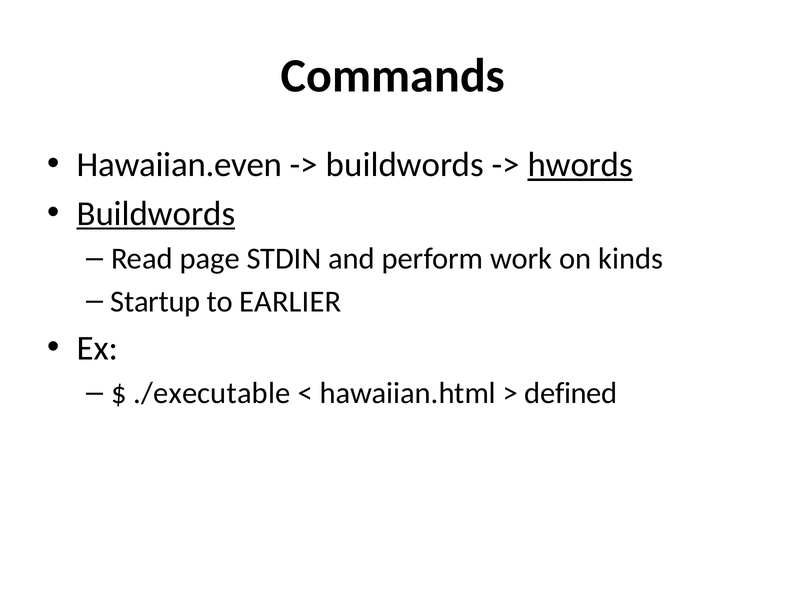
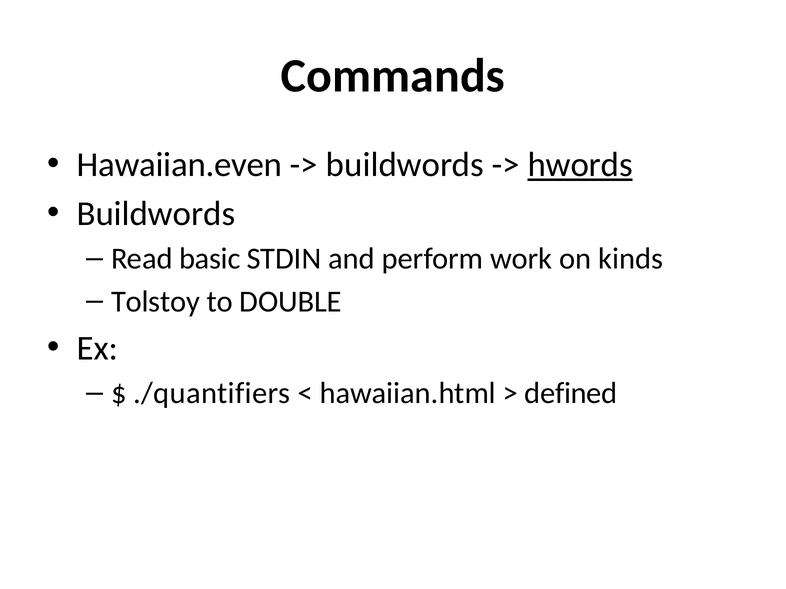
Buildwords underline: present -> none (156, 214)
page: page -> basic (210, 259)
Startup: Startup -> Tolstoy (155, 302)
EARLIER: EARLIER -> DOUBLE (291, 302)
./executable: ./executable -> ./quantifiers (212, 394)
